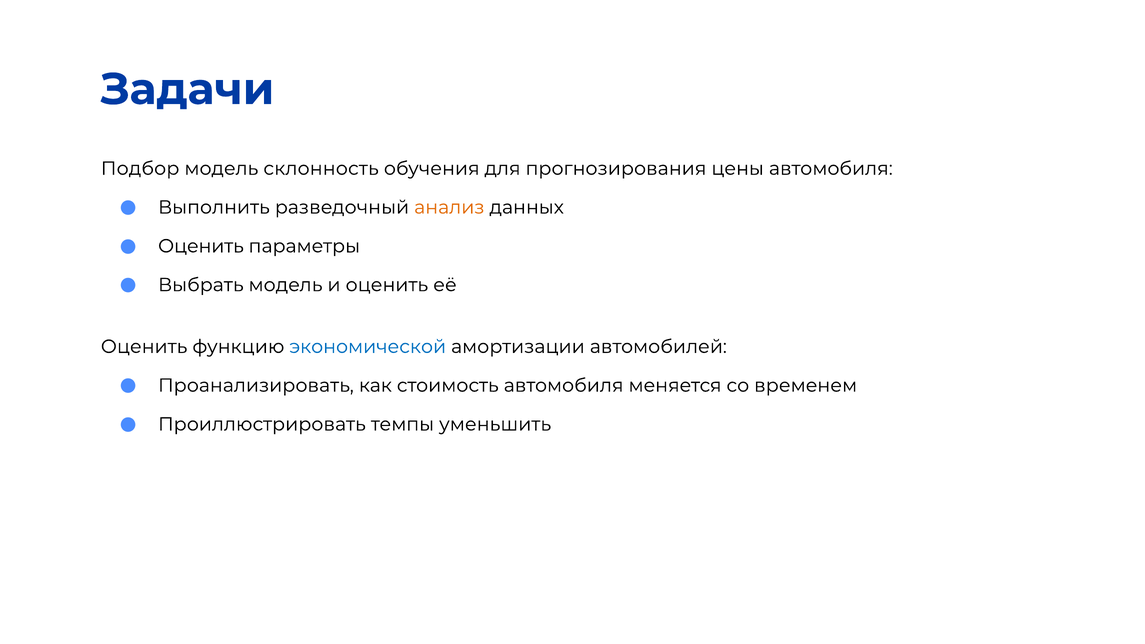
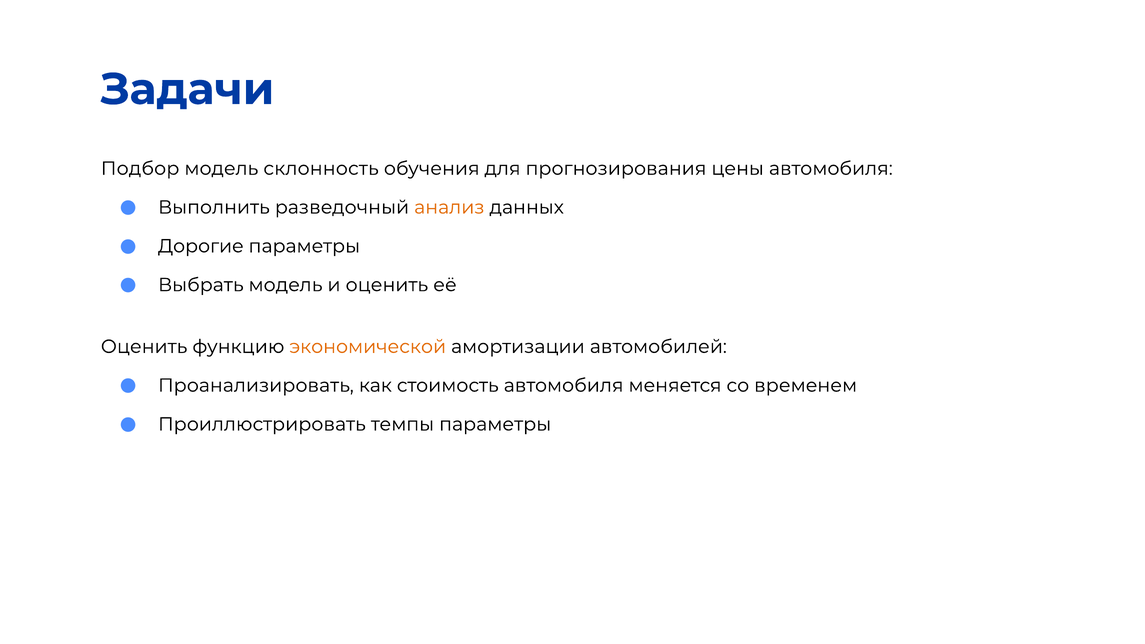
Оценить: Оценить -> Дорогие (201, 246)
экономической colour: blue -> orange (368, 347)
темпы уменьшить: уменьшить -> параметры (495, 424)
